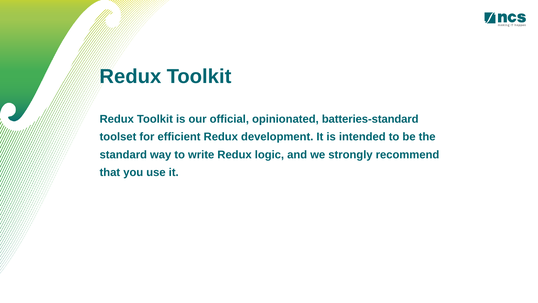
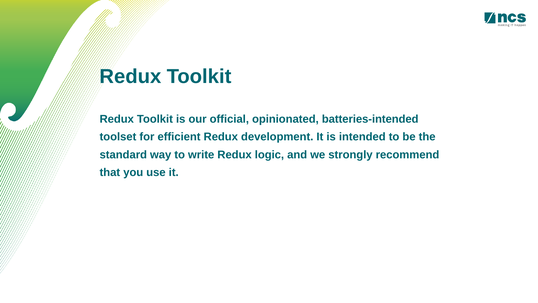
batteries-standard: batteries-standard -> batteries-intended (370, 119)
